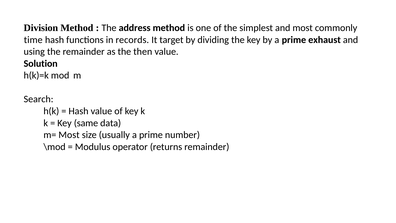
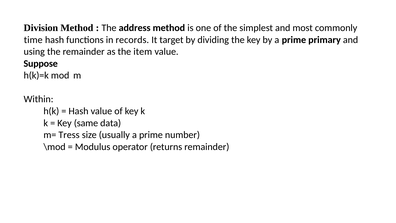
exhaust: exhaust -> primary (325, 40)
then: then -> item (143, 52)
Solution: Solution -> Suppose (41, 63)
Search: Search -> Within (39, 99)
m= Most: Most -> Tress (69, 135)
